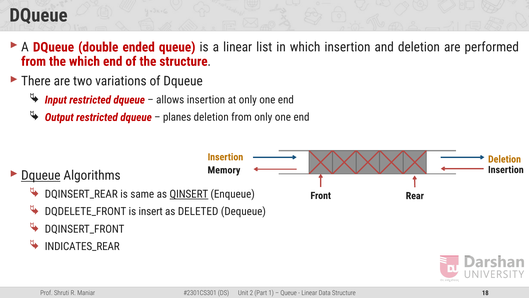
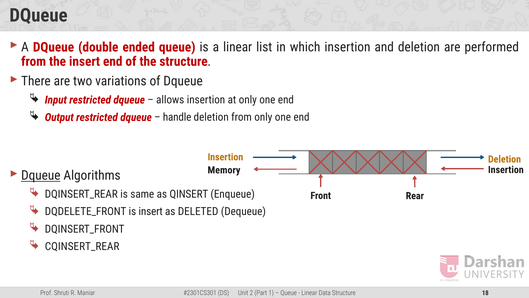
the which: which -> insert (84, 61)
planes: planes -> handle (177, 117)
QINSERT underline: present -> none (189, 194)
INDICATES_REAR: INDICATES_REAR -> CQINSERT_REAR (82, 246)
